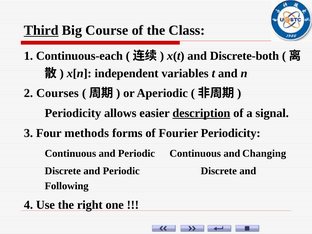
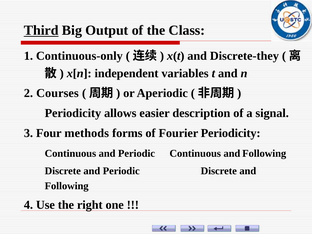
Course: Course -> Output (107, 30)
Continuous-each: Continuous-each -> Continuous-only (79, 56)
Discrete-both: Discrete-both -> Discrete-they (244, 56)
description underline: present -> none (201, 113)
Continuous and Changing: Changing -> Following (264, 154)
